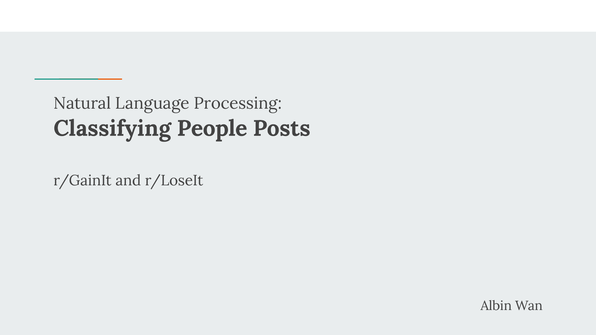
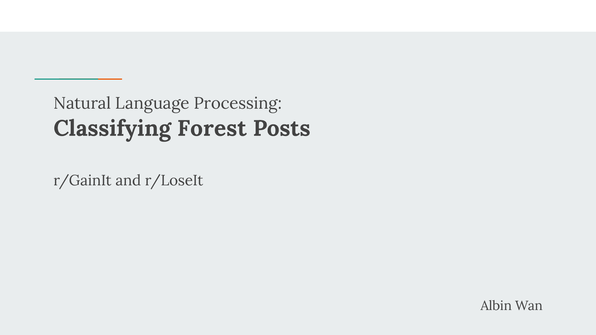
People: People -> Forest (212, 128)
